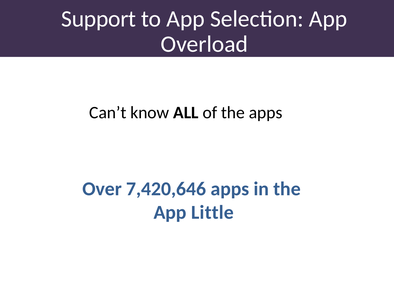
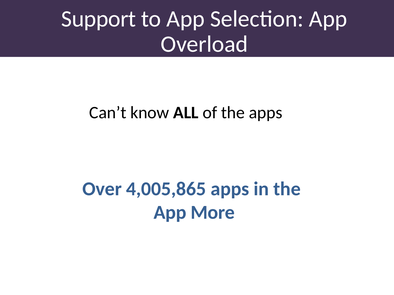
7,420,646: 7,420,646 -> 4,005,865 (166, 189)
Little: Little -> More (213, 213)
